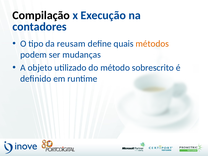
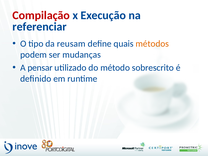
Compilação colour: black -> red (41, 15)
contadores: contadores -> referenciar (40, 27)
objeto: objeto -> pensar (40, 68)
